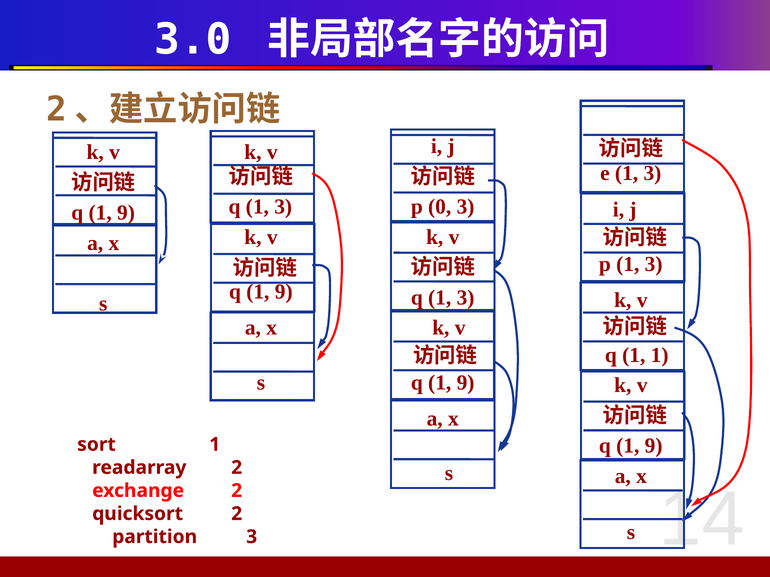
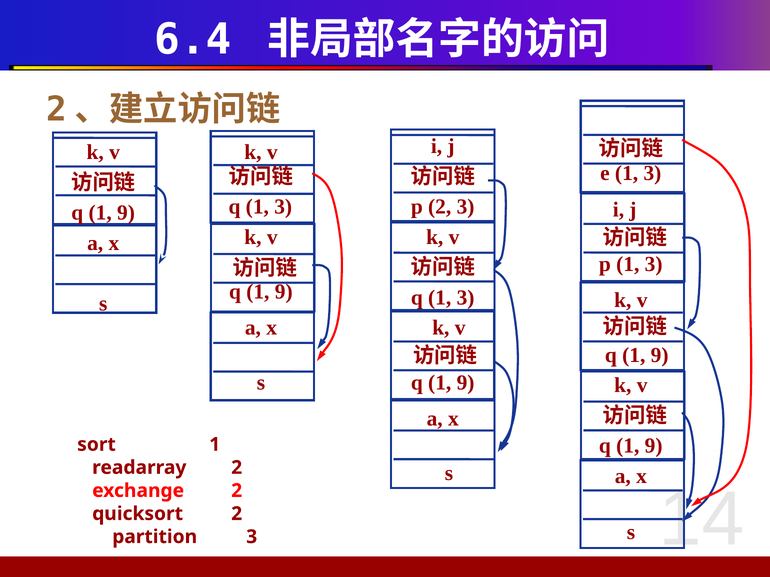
3.0: 3.0 -> 6.4 (193, 40)
p 0: 0 -> 2 (440, 207)
1: 1 -> 9 (660, 355)
